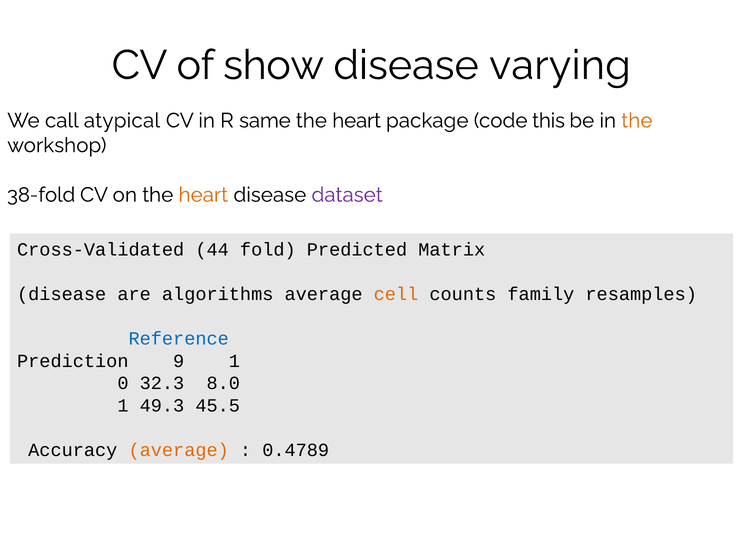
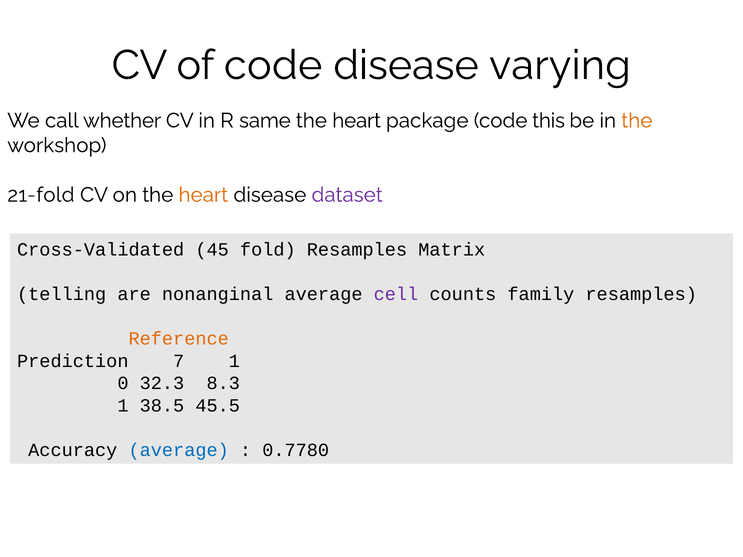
of show: show -> code (273, 65)
atypical: atypical -> whether (122, 121)
38-fold: 38-fold -> 21-fold (41, 195)
44: 44 -> 45 (212, 250)
fold Predicted: Predicted -> Resamples (357, 250)
disease: disease -> telling (62, 294)
algorithms: algorithms -> nonanginal (218, 294)
cell colour: orange -> purple (396, 294)
Reference colour: blue -> orange (179, 339)
9: 9 -> 7 (179, 361)
8.0: 8.0 -> 8.3 (223, 384)
49.3: 49.3 -> 38.5 (162, 406)
average colour: orange -> blue (179, 450)
0.4789: 0.4789 -> 0.7780 (296, 450)
